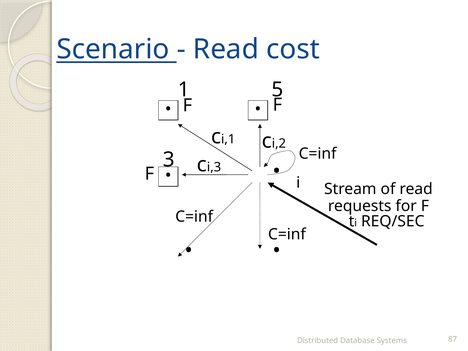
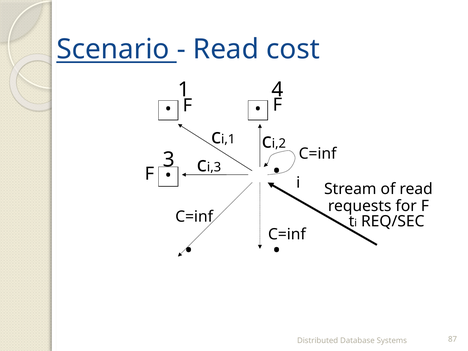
5: 5 -> 4 (278, 90)
